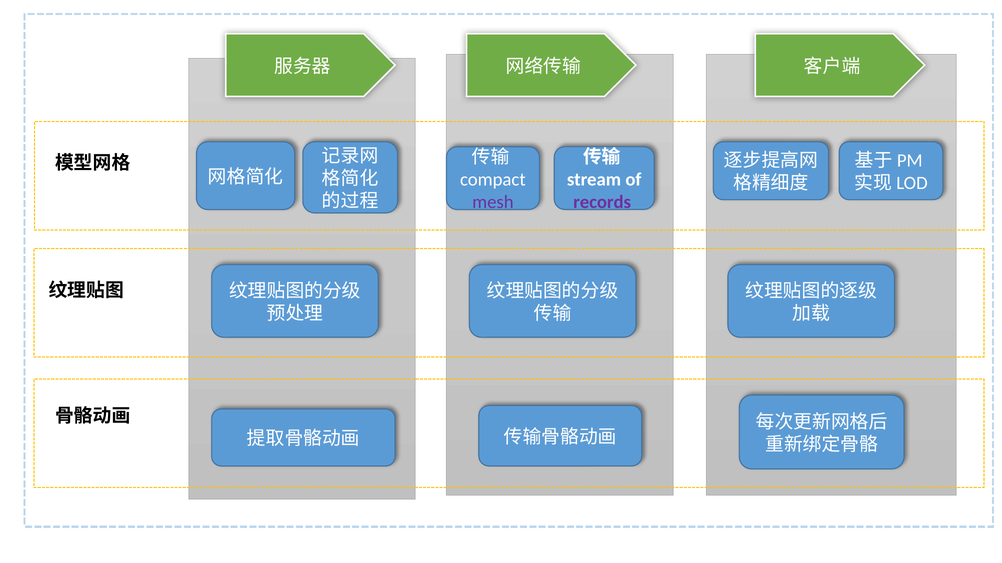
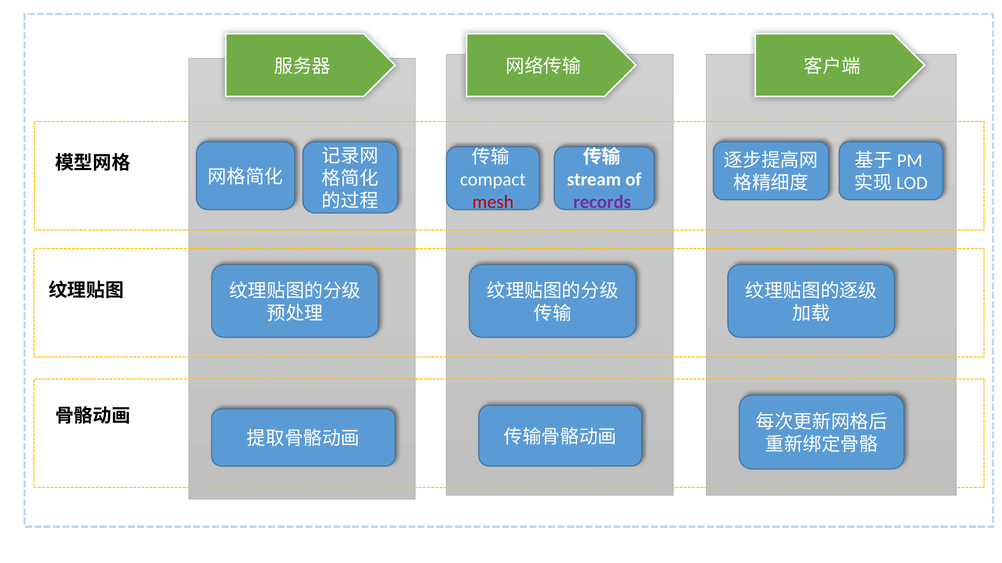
mesh colour: purple -> red (493, 202)
